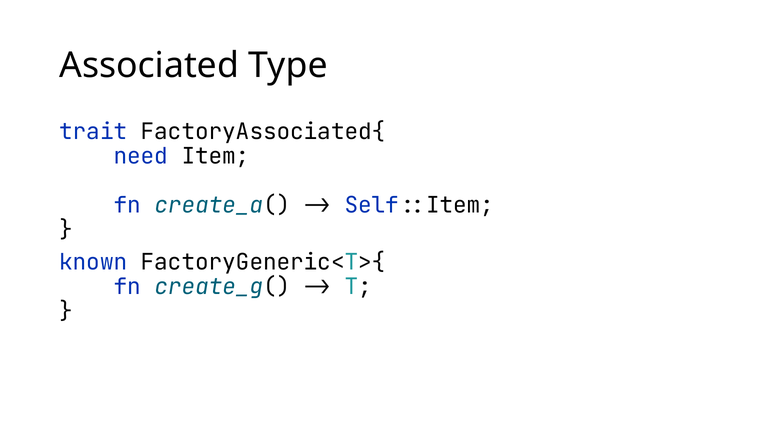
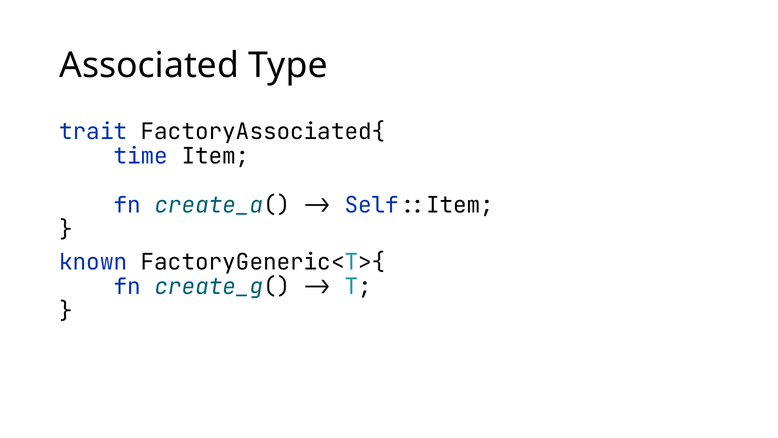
need: need -> time (141, 156)
